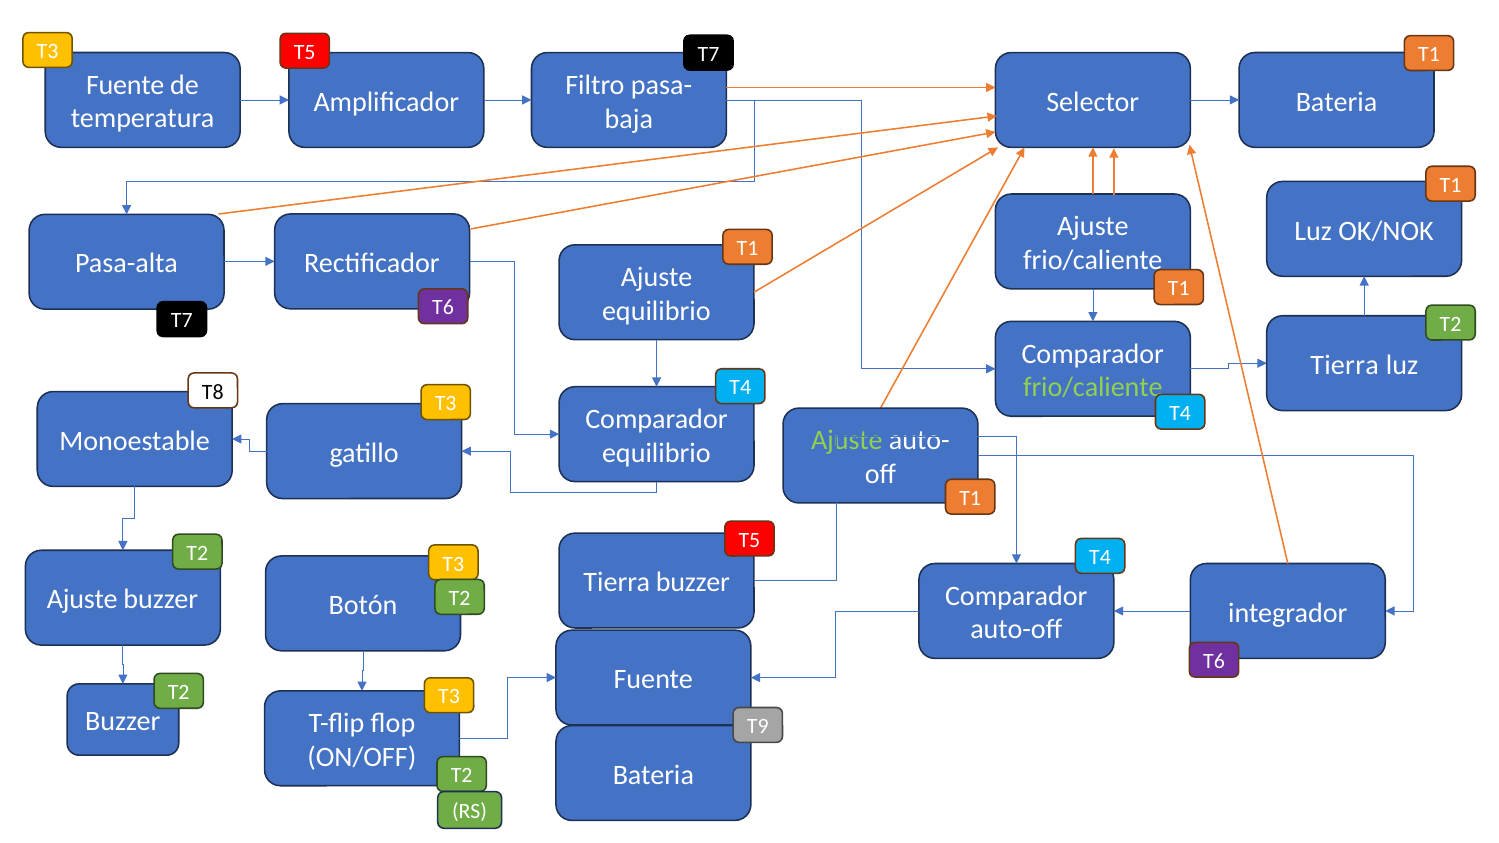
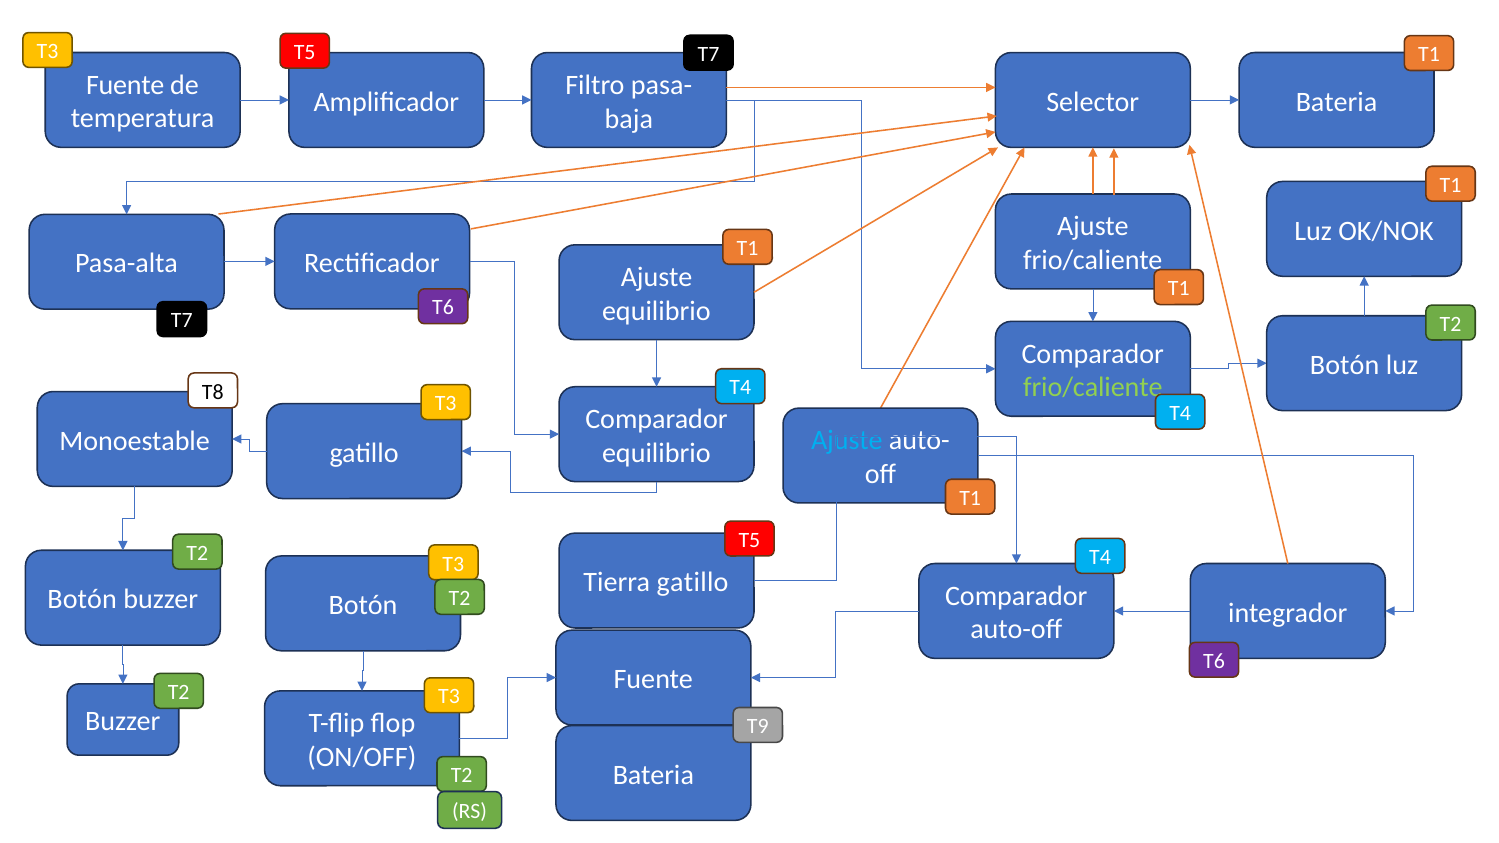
Tierra: Tierra -> Botón (1345, 365)
Ajuste colour: light green -> light blue (847, 441)
Tierra buzzer: buzzer -> gatillo (693, 583)
Ajuste: Ajuste -> Botón (82, 600)
